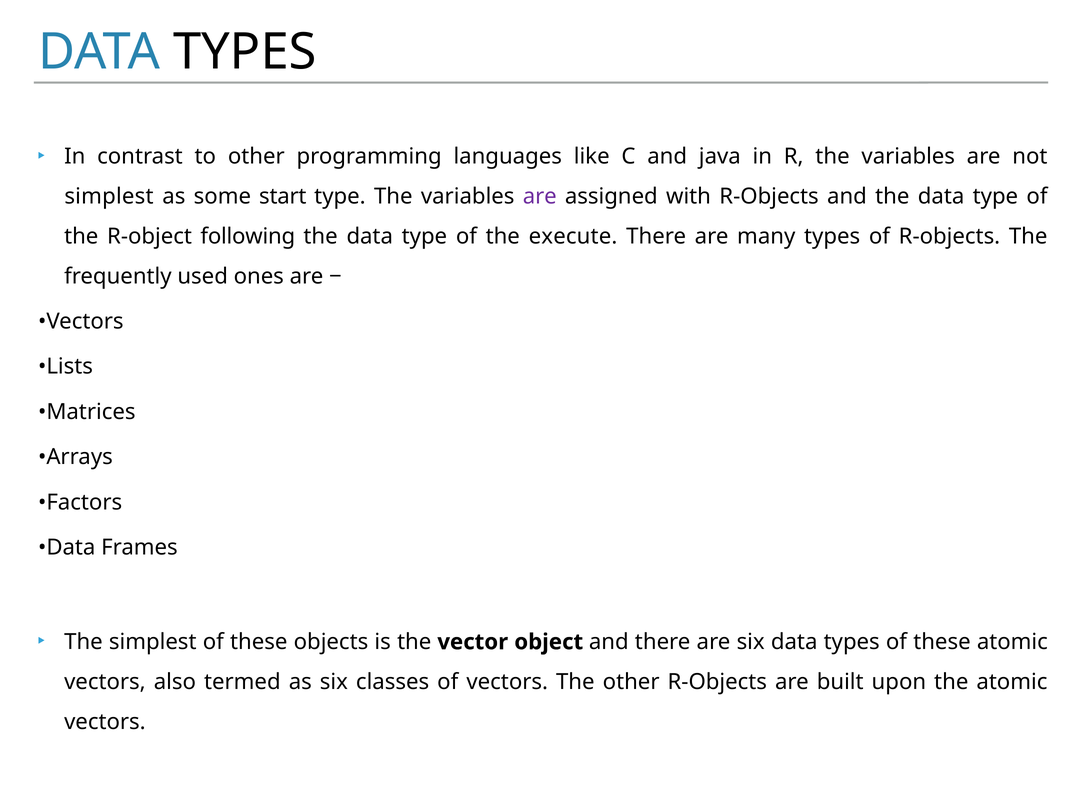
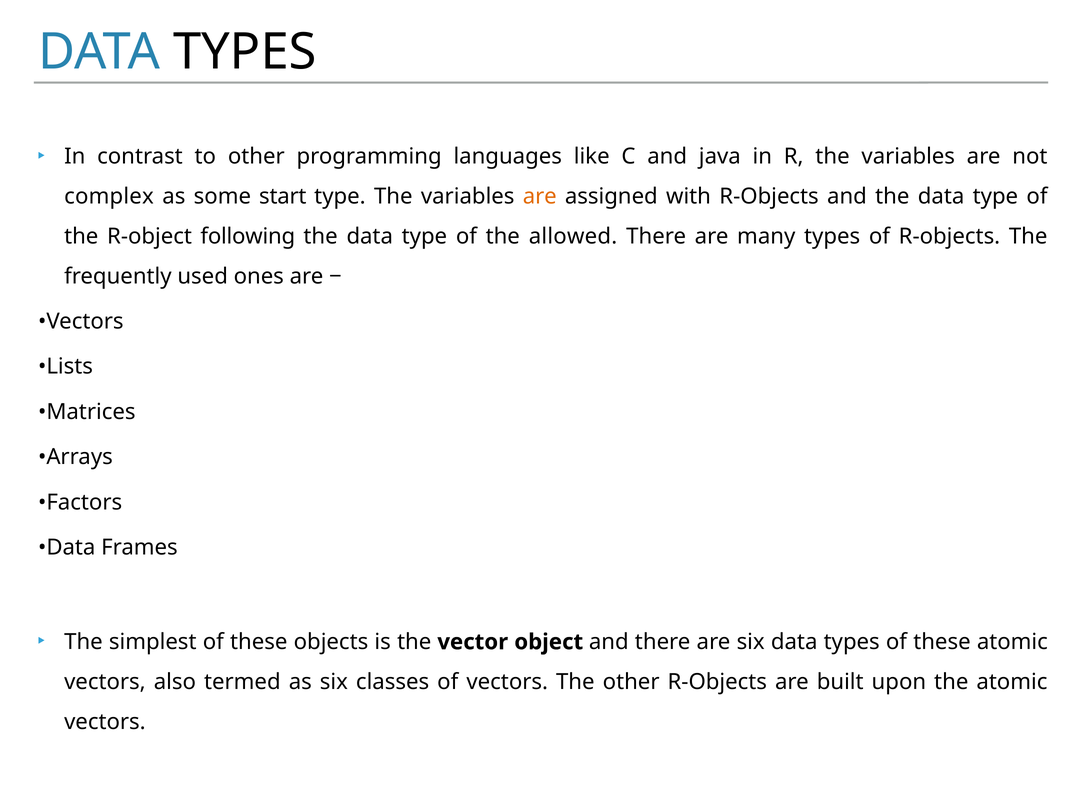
simplest: simplest -> complex (109, 197)
are colour: purple -> orange (540, 197)
execute: execute -> allowed (573, 237)
